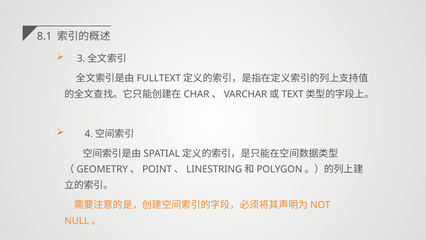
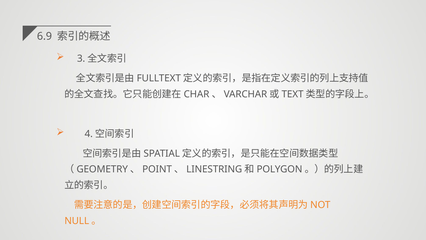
8.1: 8.1 -> 6.9 (44, 36)
